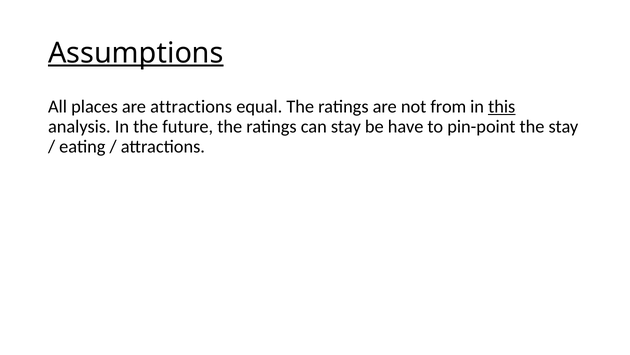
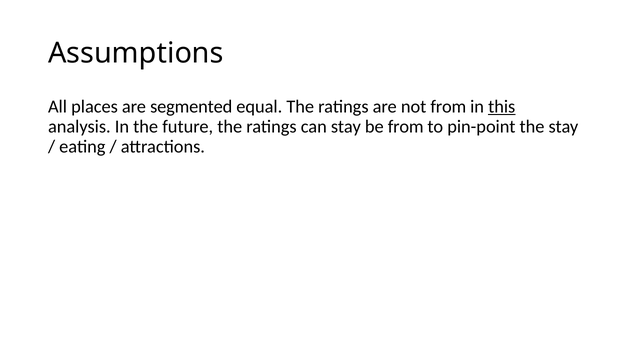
Assumptions underline: present -> none (136, 53)
are attractions: attractions -> segmented (191, 107)
be have: have -> from (406, 126)
